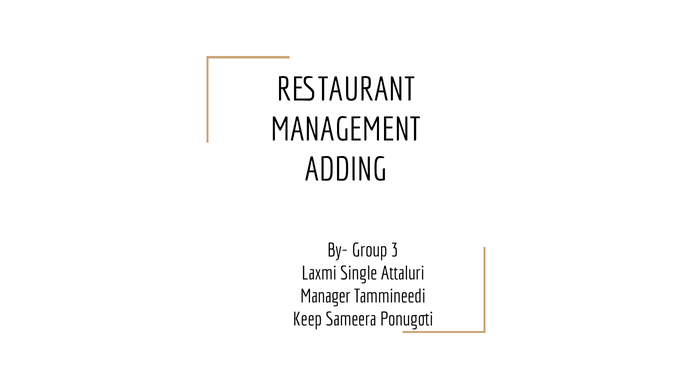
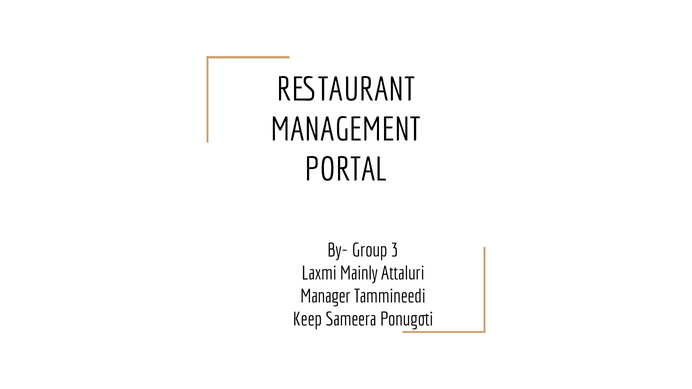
ADDING: ADDING -> PORTAL (346, 170)
Single: Single -> Mainly (359, 274)
